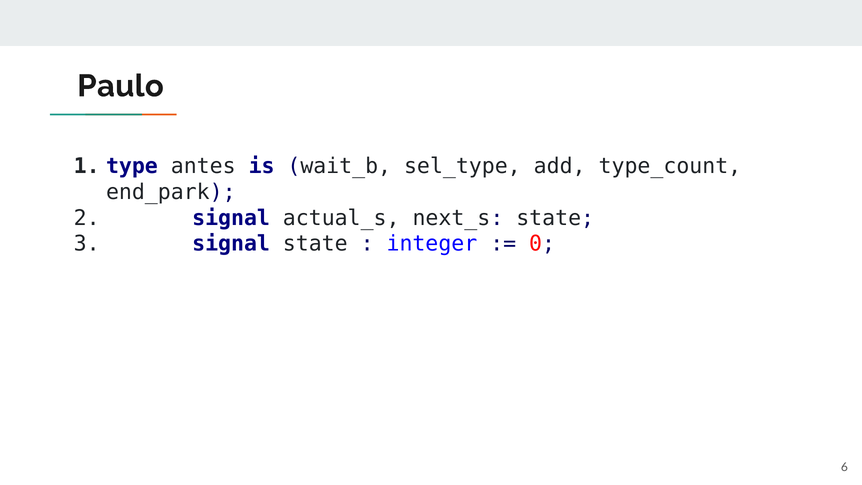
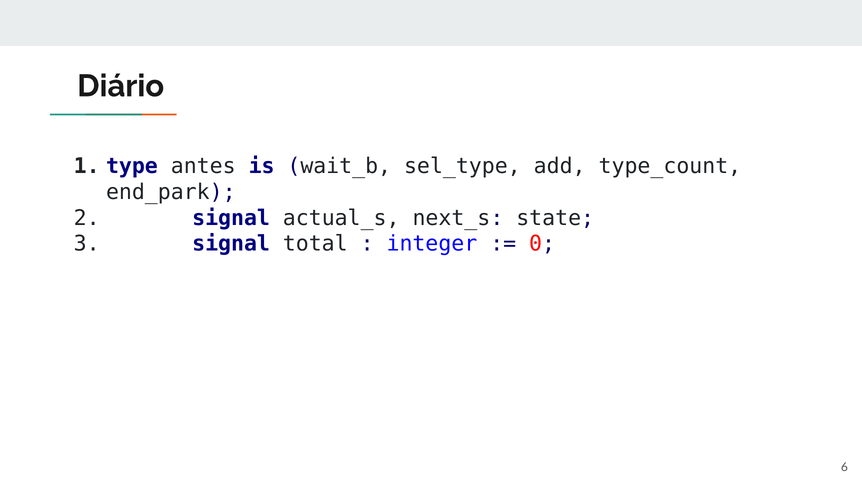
Paulo: Paulo -> Diário (121, 86)
signal state: state -> total (315, 244)
